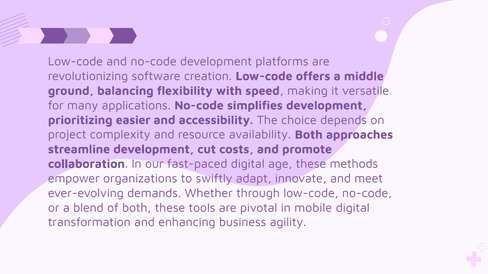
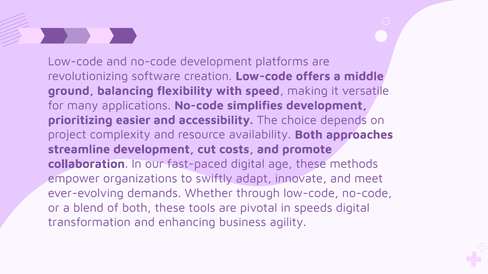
mobile: mobile -> speeds (313, 208)
